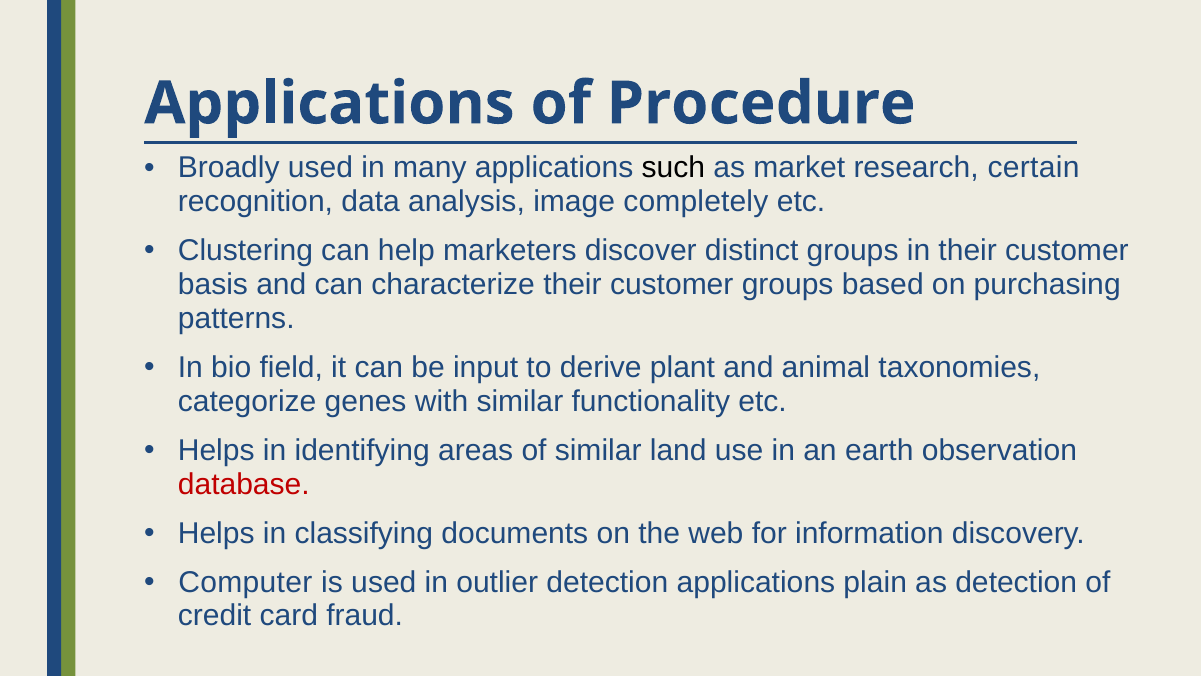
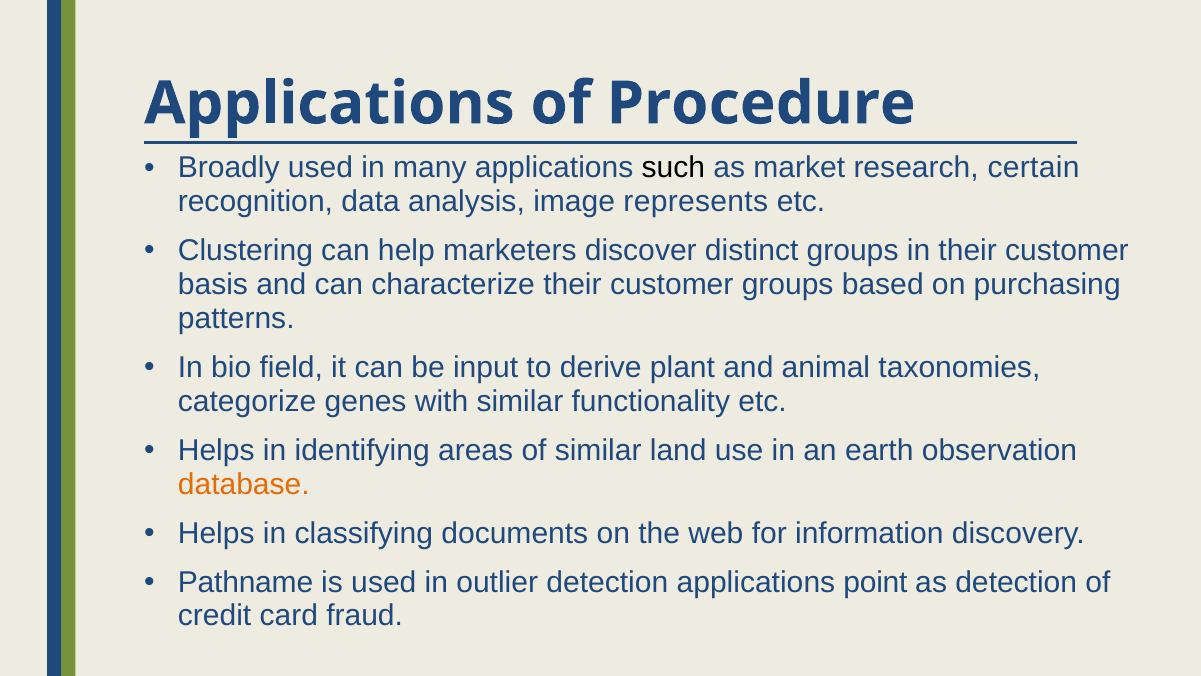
completely: completely -> represents (696, 202)
database colour: red -> orange (244, 484)
Computer: Computer -> Pathname (246, 582)
plain: plain -> point (875, 582)
